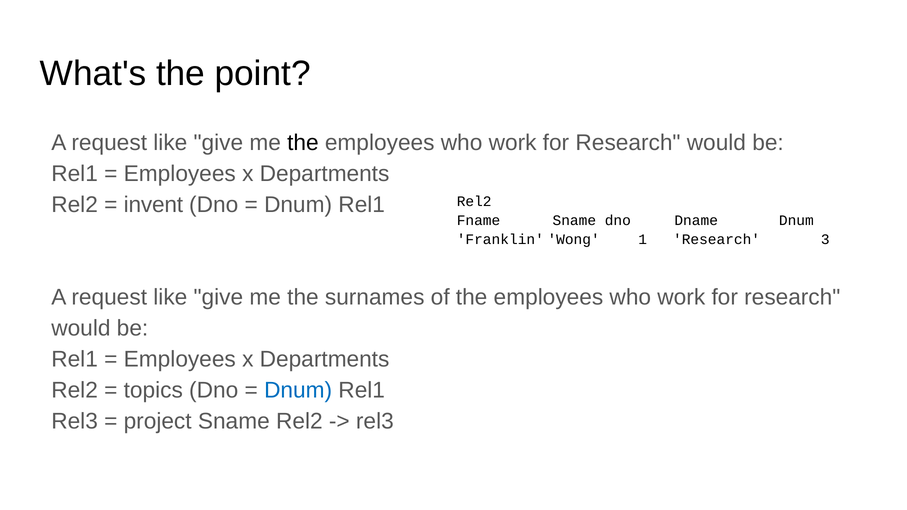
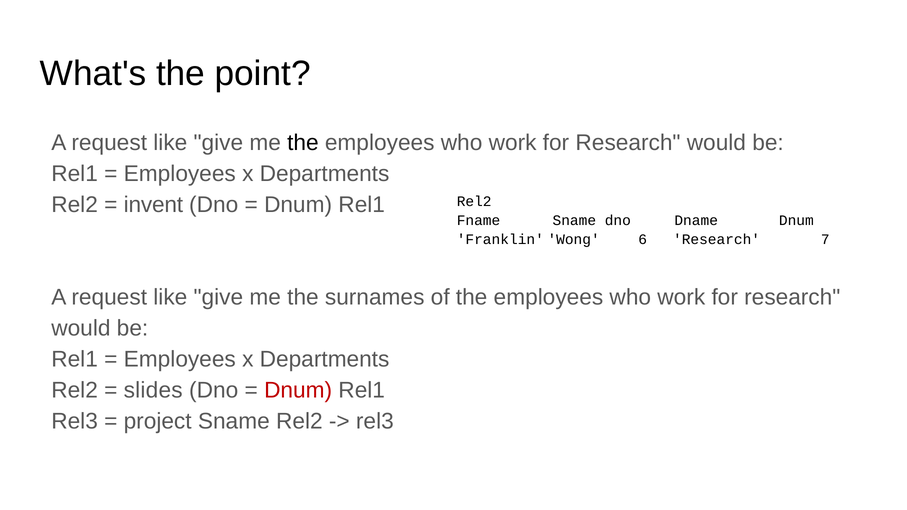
1: 1 -> 6 (643, 240)
3: 3 -> 7 (825, 240)
topics: topics -> slides (153, 391)
Dnum colour: blue -> red (298, 391)
